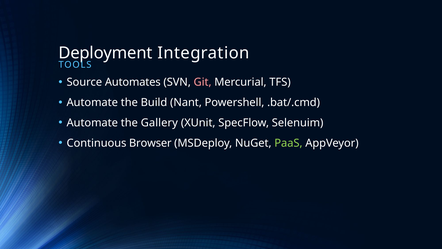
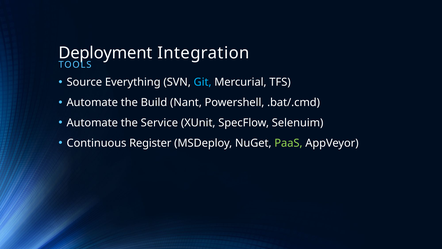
Automates: Automates -> Everything (133, 82)
Git colour: pink -> light blue (203, 82)
Gallery: Gallery -> Service (159, 123)
Browser: Browser -> Register (150, 143)
